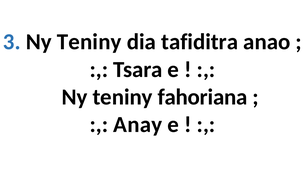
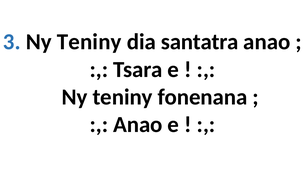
tafiditra: tafiditra -> santatra (200, 42)
fahoriana: fahoriana -> fonenana (202, 97)
Anay: Anay -> Anao (138, 124)
